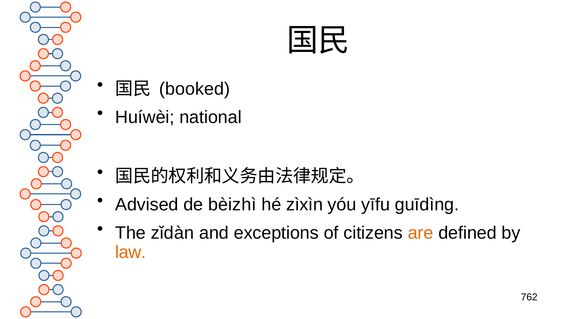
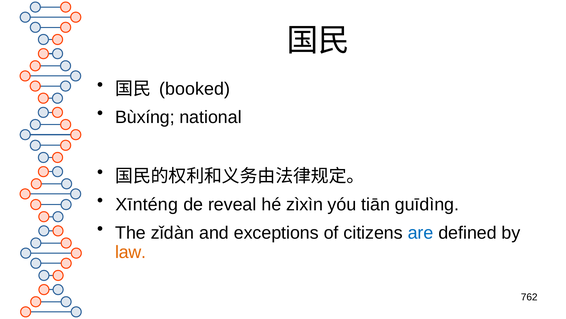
Huíwèi: Huíwèi -> Bùxíng (145, 117)
Advised: Advised -> Xīnténg (147, 204)
bèizhì: bèizhì -> reveal (232, 204)
yīfu: yīfu -> tiān (376, 204)
are colour: orange -> blue (421, 233)
